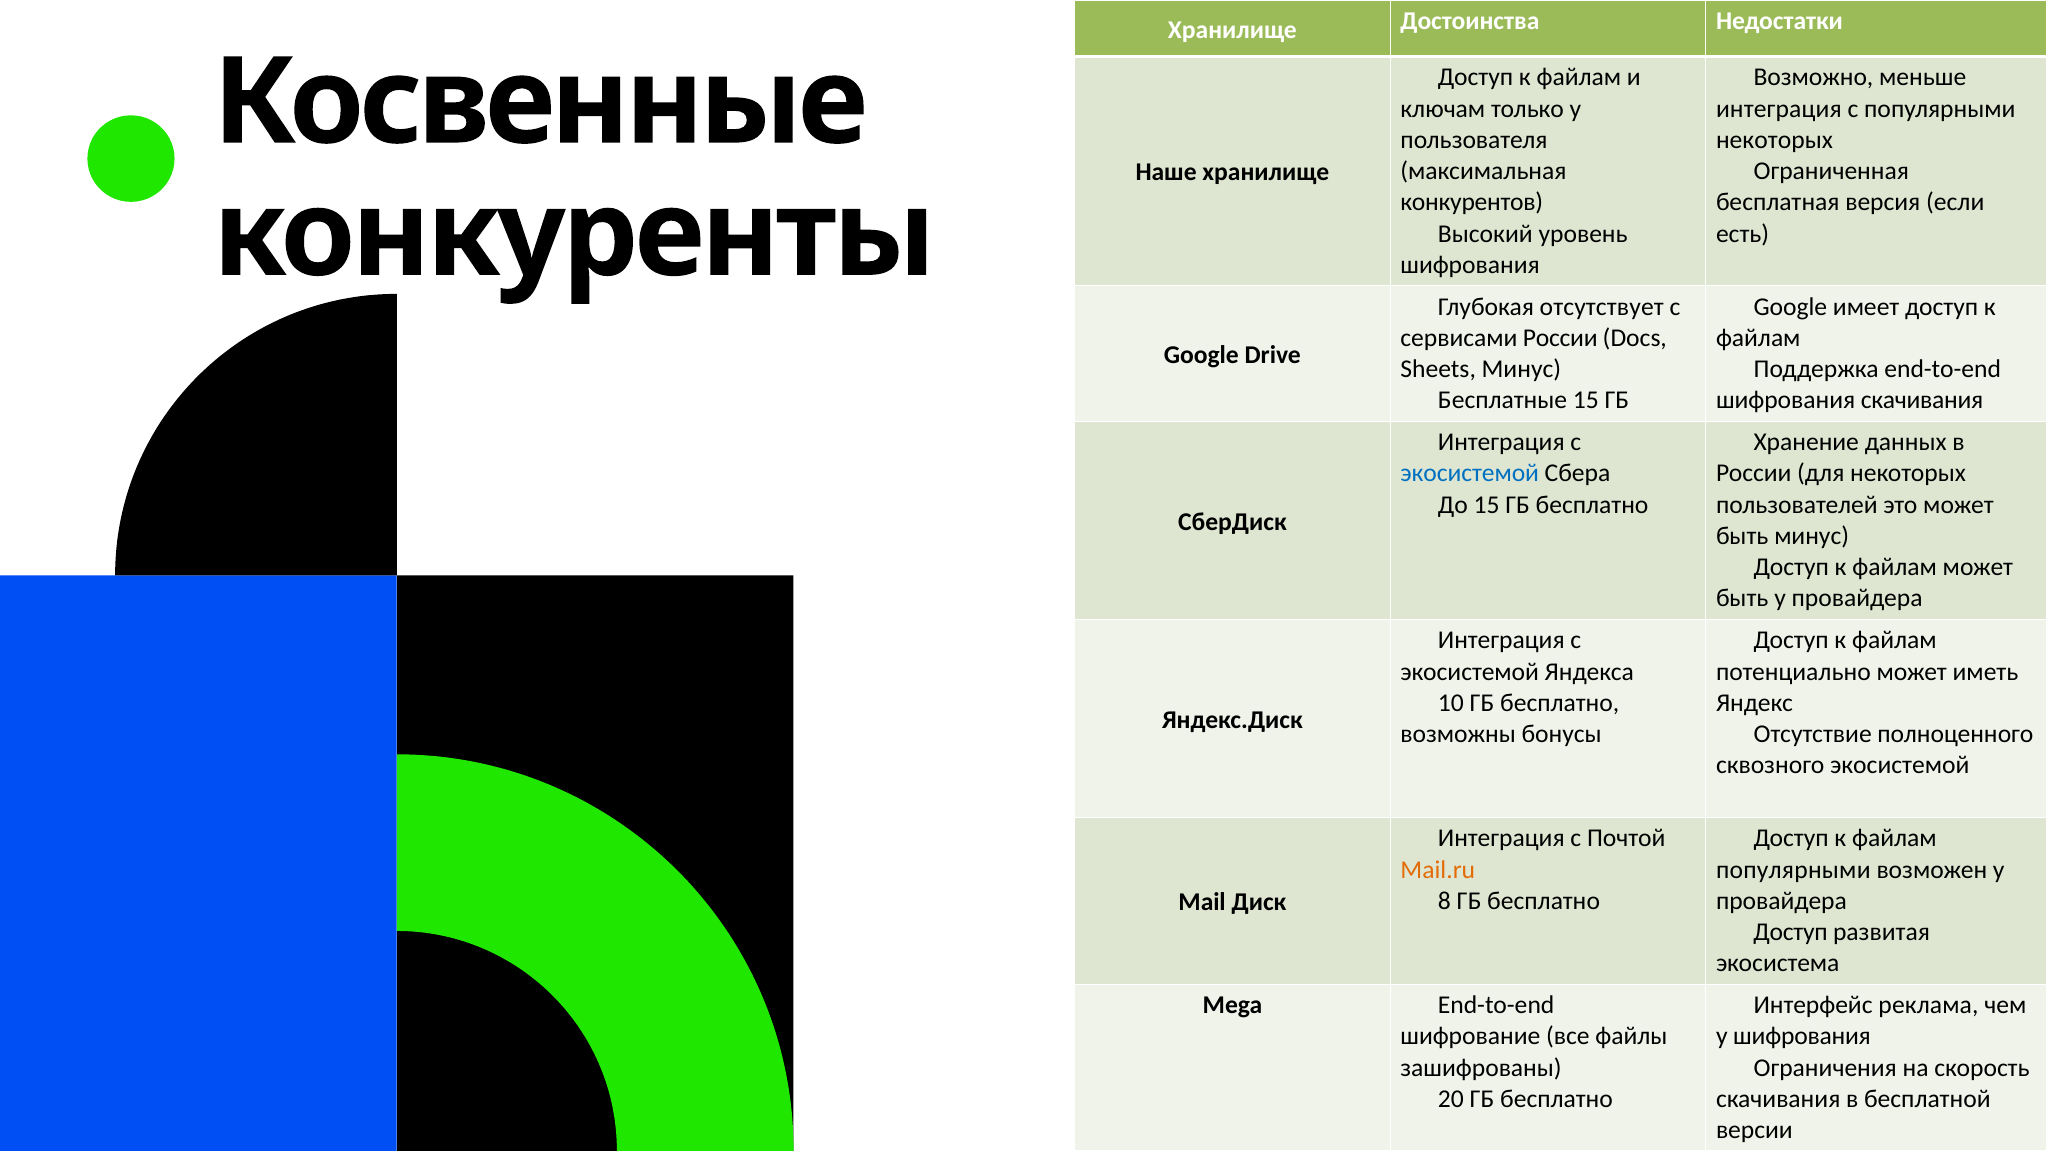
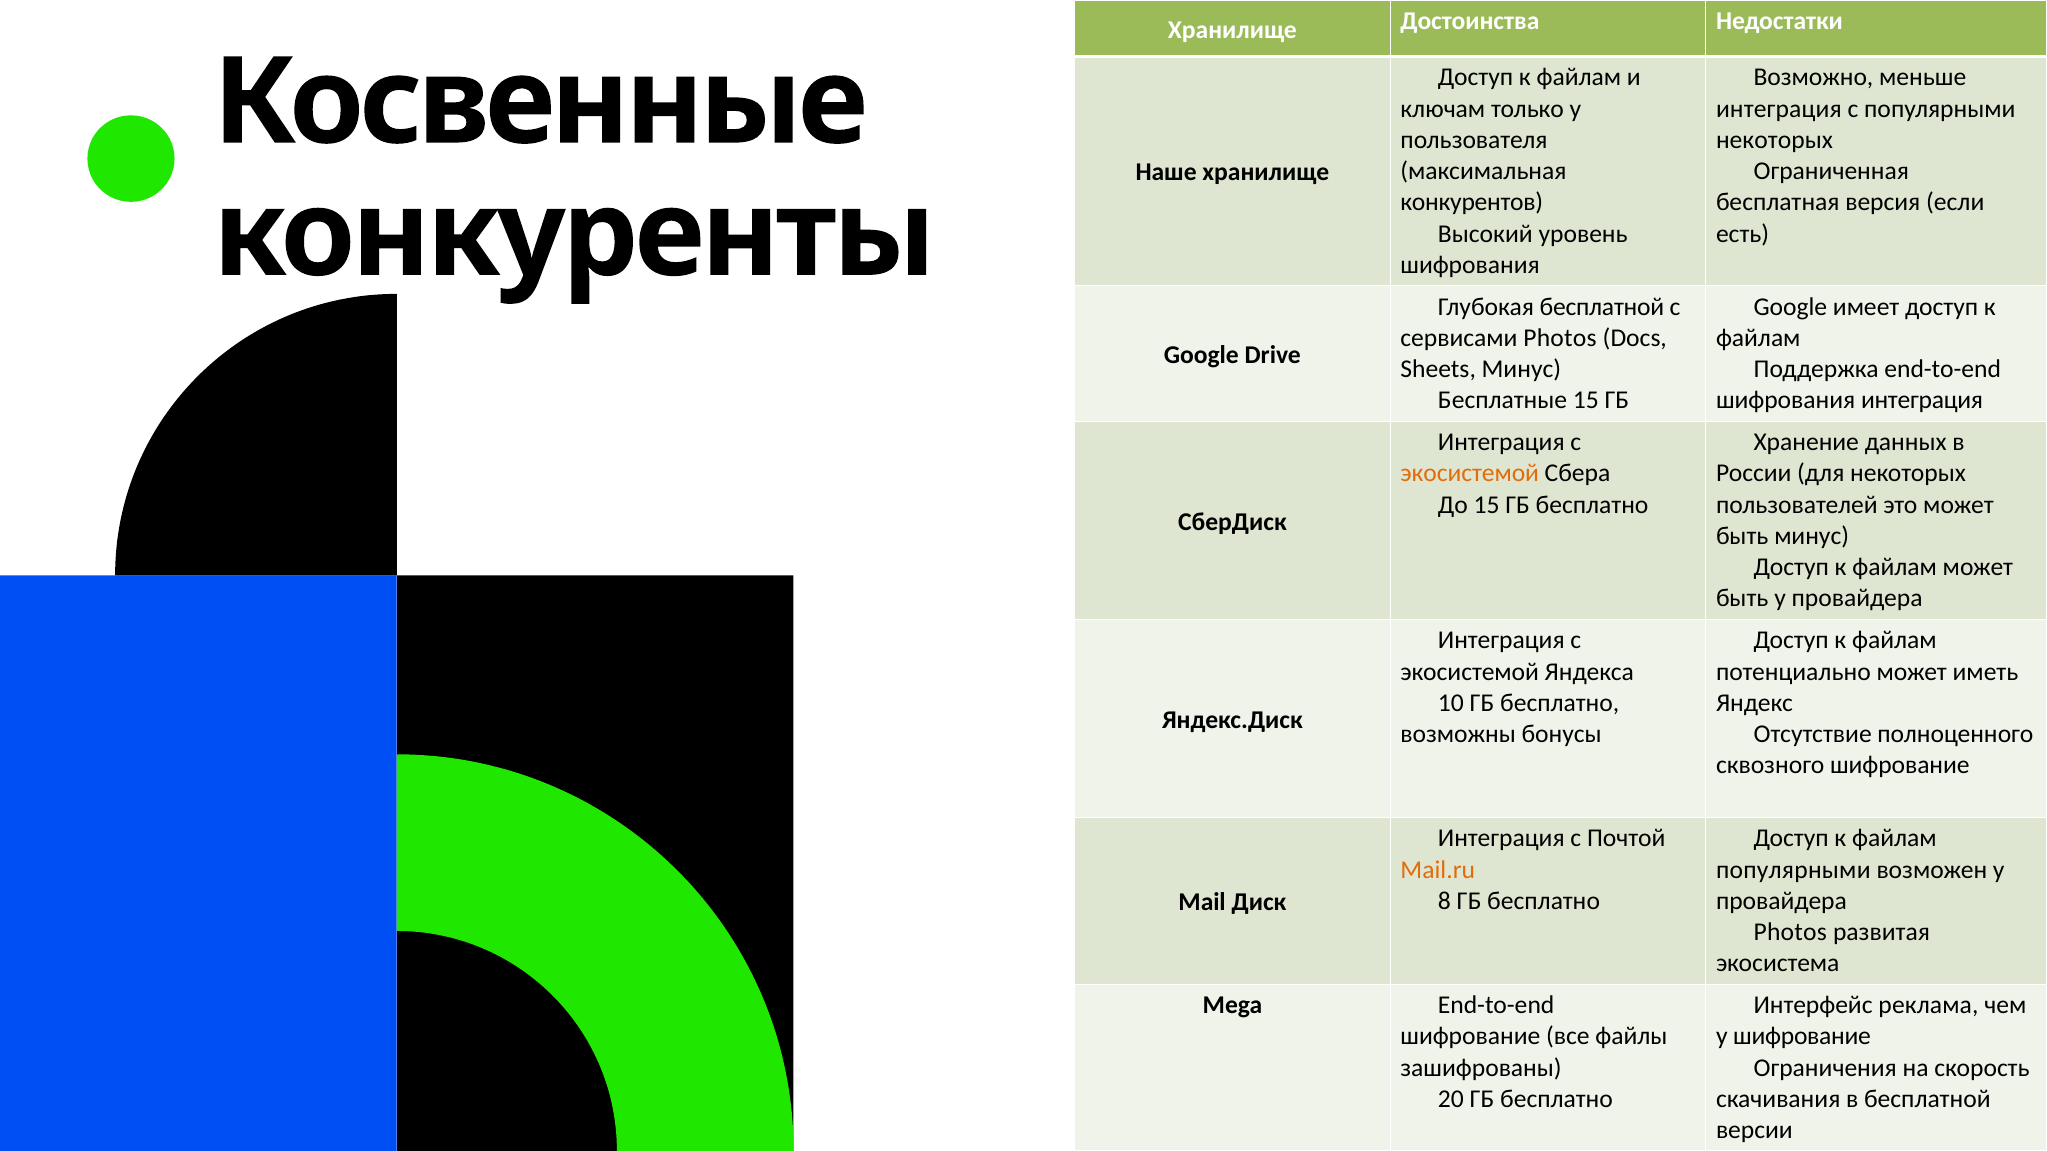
отсутствует: отсутствует -> бесплатной (1602, 307)
сервисами России: России -> Photos (1560, 338)
шифрования скачивания: скачивания -> интеграция (1922, 401)
экосистемой colour: blue -> orange (1470, 474)
сквозного экосистемой: экосистемой -> шифрование (1900, 766)
Доступ: Доступ -> Photos (1790, 932)
у шифрования: шифрования -> шифрование (1802, 1037)
